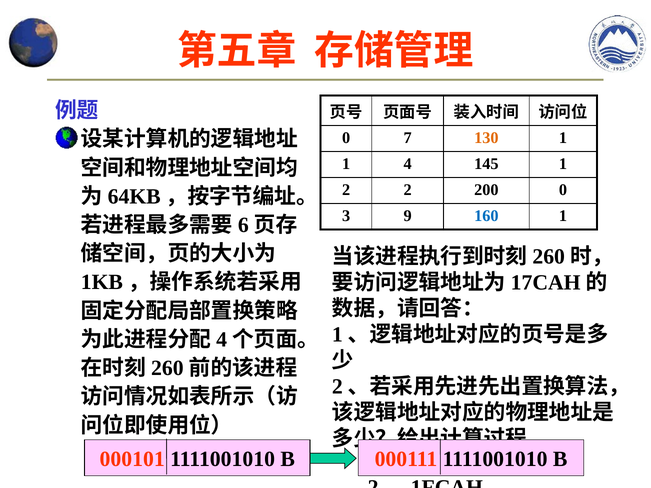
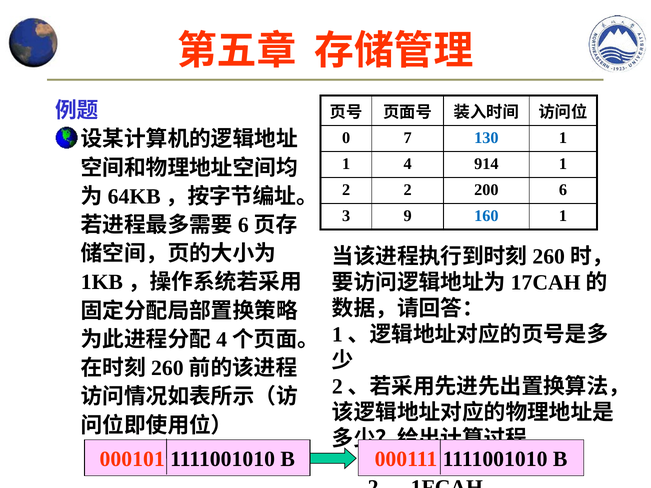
130 colour: orange -> blue (486, 138)
145: 145 -> 914 (486, 164)
200 0: 0 -> 6 (563, 190)
